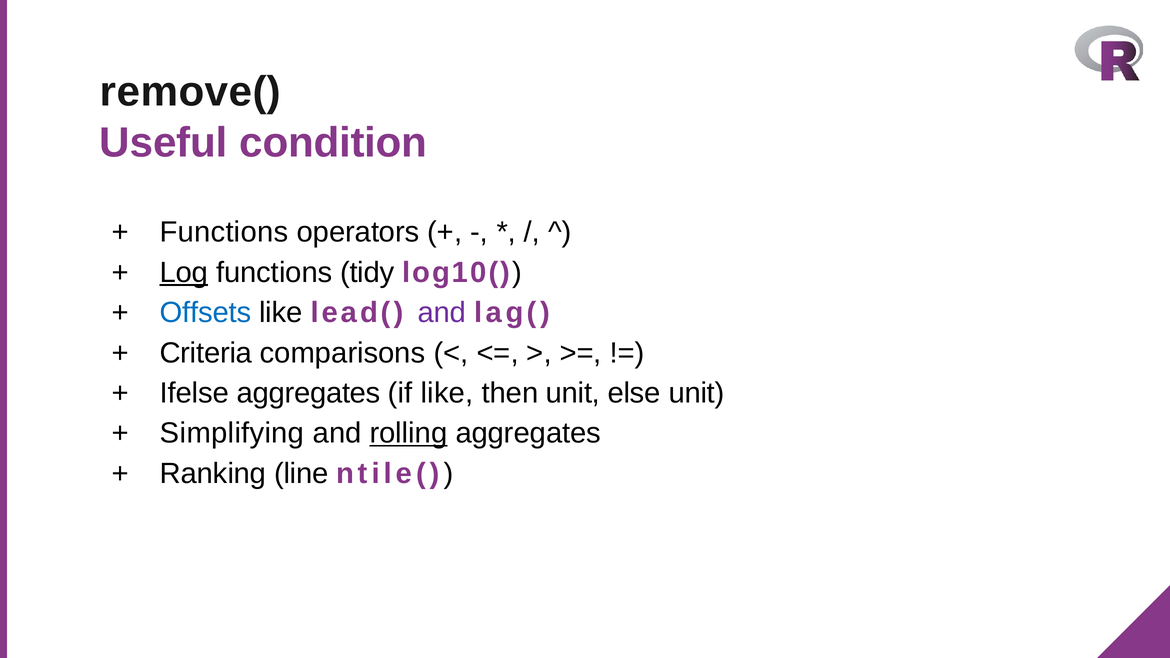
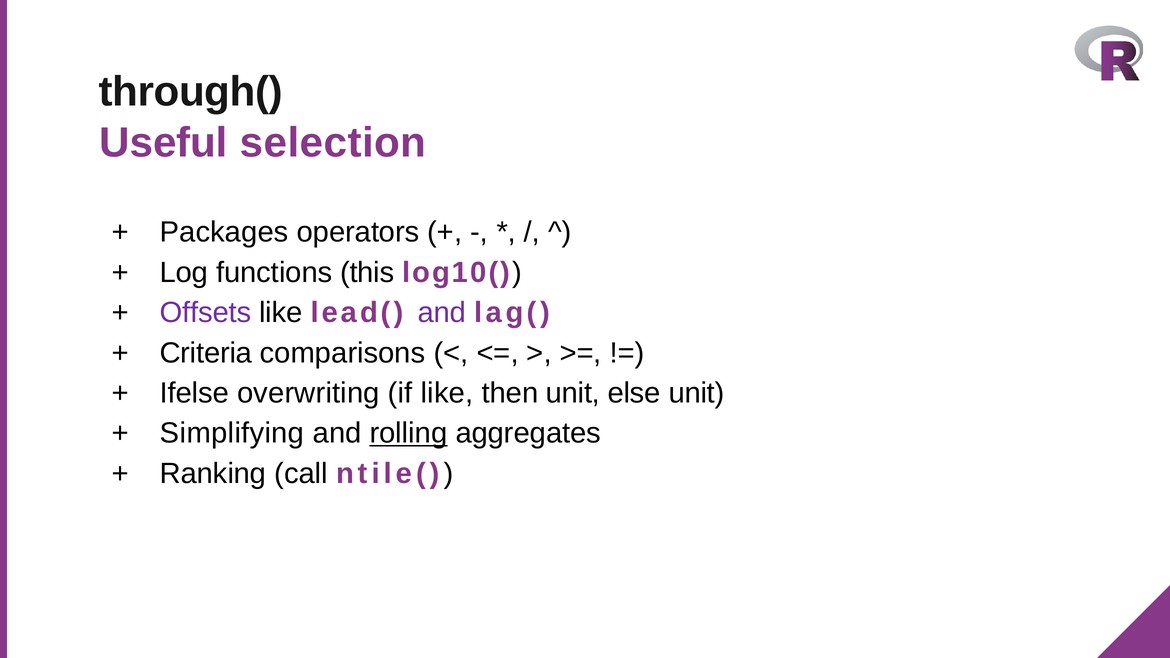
remove(: remove( -> through( (191, 92)
condition: condition -> selection (333, 143)
Functions: Functions -> Packages (224, 232)
Log underline: present -> none (184, 273)
tidy: tidy -> this (367, 273)
Offsets colour: blue -> purple (205, 313)
Ifelse aggregates: aggregates -> overwriting (308, 393)
line: line -> call (301, 474)
